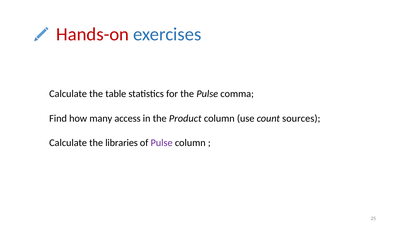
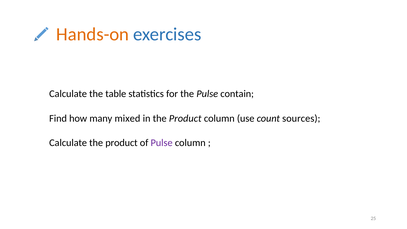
Hands-on colour: red -> orange (93, 34)
comma: comma -> contain (237, 94)
access: access -> mixed (127, 118)
libraries: libraries -> product (122, 143)
